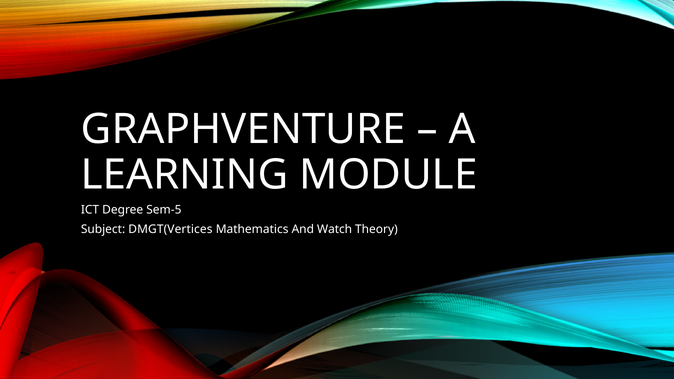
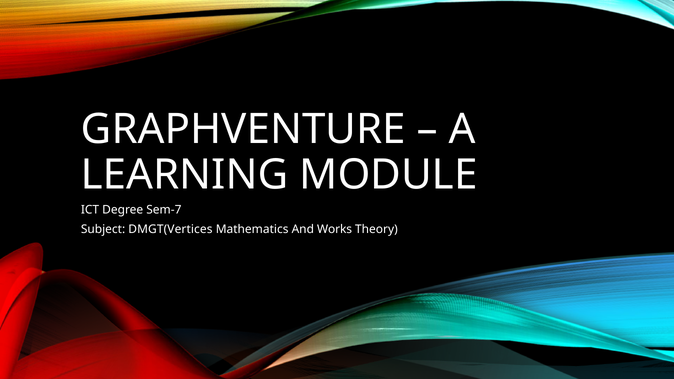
Sem-5: Sem-5 -> Sem-7 (164, 210)
Watch: Watch -> Works (335, 230)
